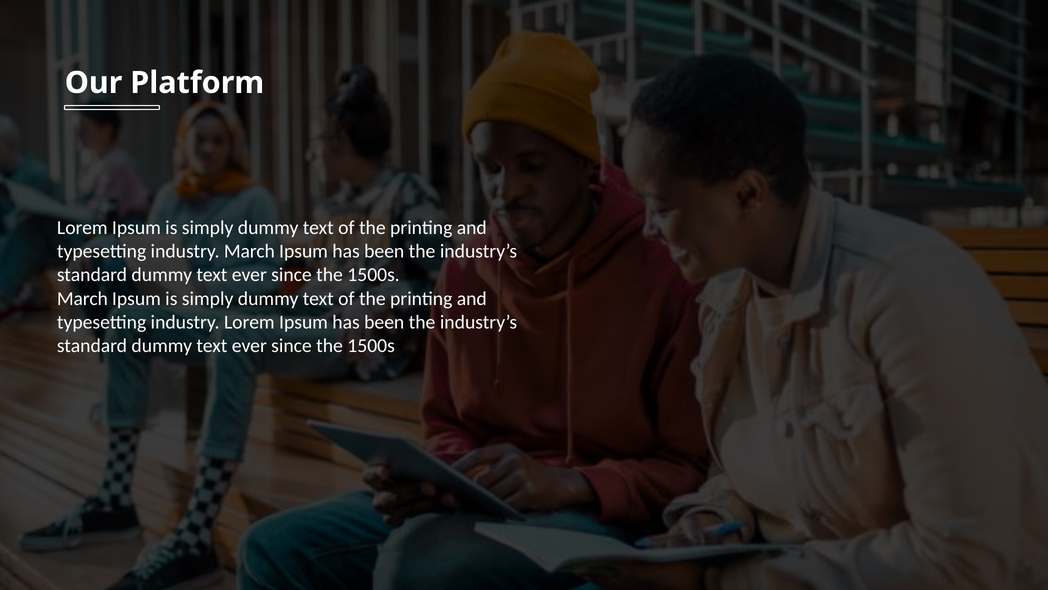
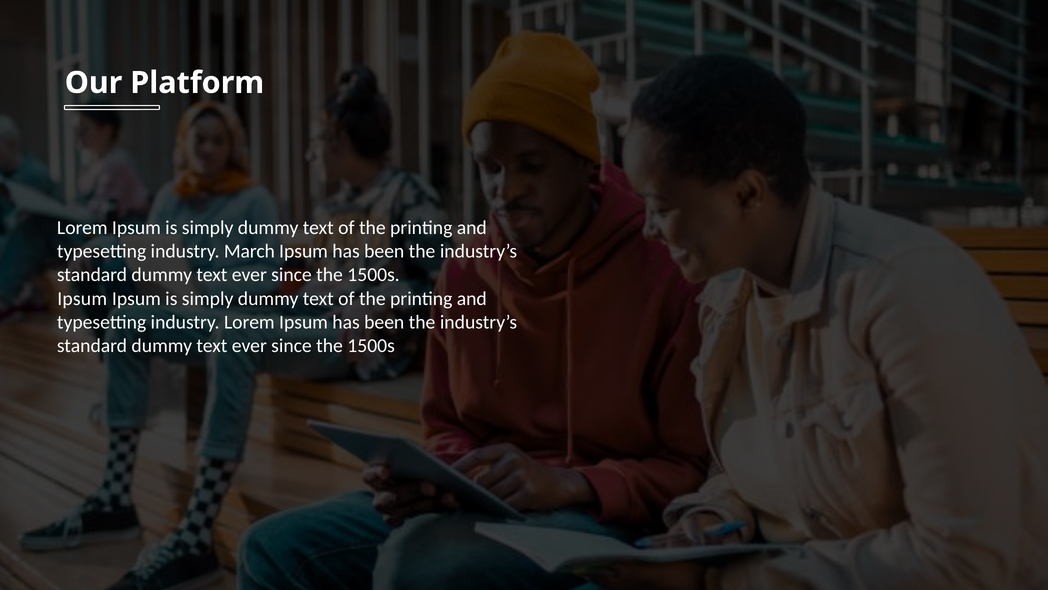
March: March -> Ipsum (82, 298)
